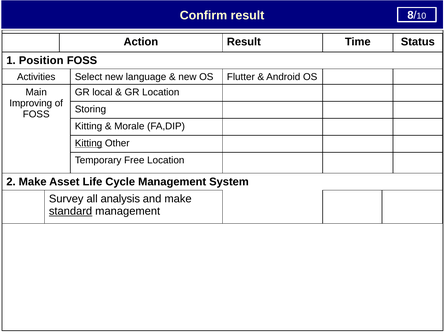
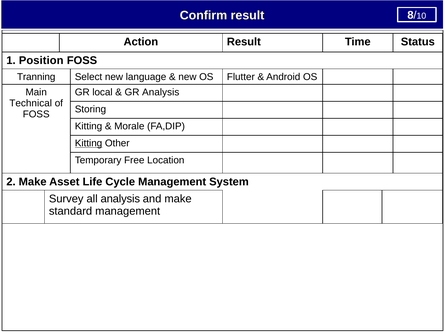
Activities: Activities -> Tranning (36, 77)
GR Location: Location -> Analysis (161, 92)
Improving: Improving -> Technical (31, 103)
standard underline: present -> none (71, 211)
